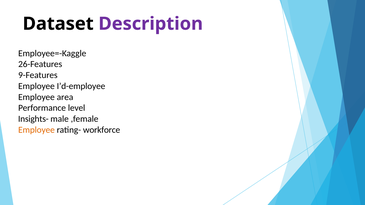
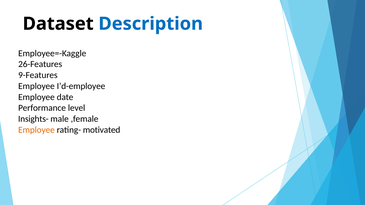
Description colour: purple -> blue (151, 24)
area: area -> date (65, 97)
workforce: workforce -> motivated (102, 130)
